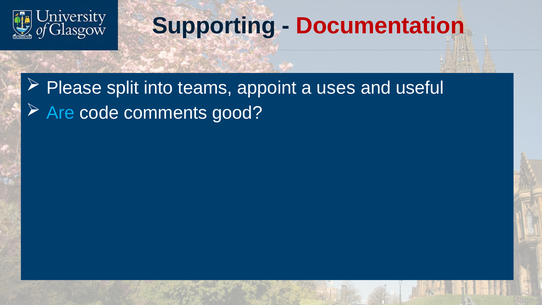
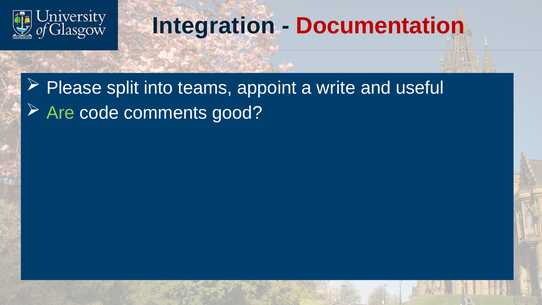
Supporting: Supporting -> Integration (214, 26)
uses: uses -> write (336, 88)
Are colour: light blue -> light green (61, 113)
